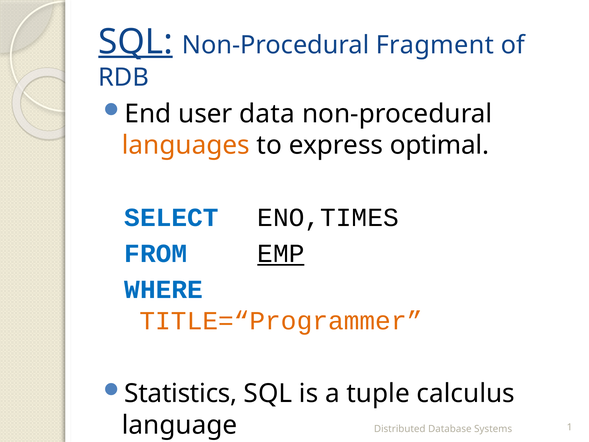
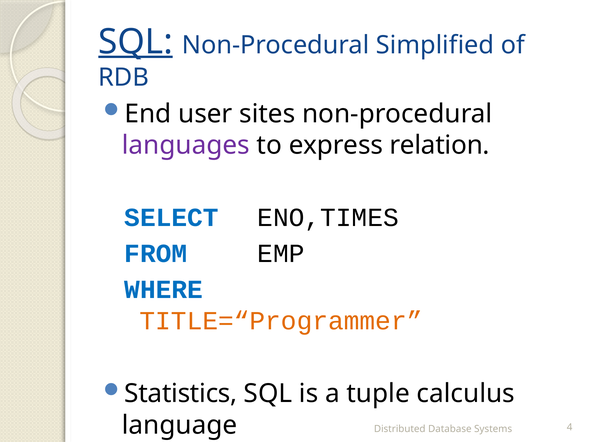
Fragment: Fragment -> Simplified (435, 45)
data: data -> sites (267, 114)
languages colour: orange -> purple (186, 145)
optimal: optimal -> relation (440, 145)
EMP underline: present -> none (281, 253)
1: 1 -> 4 (570, 427)
